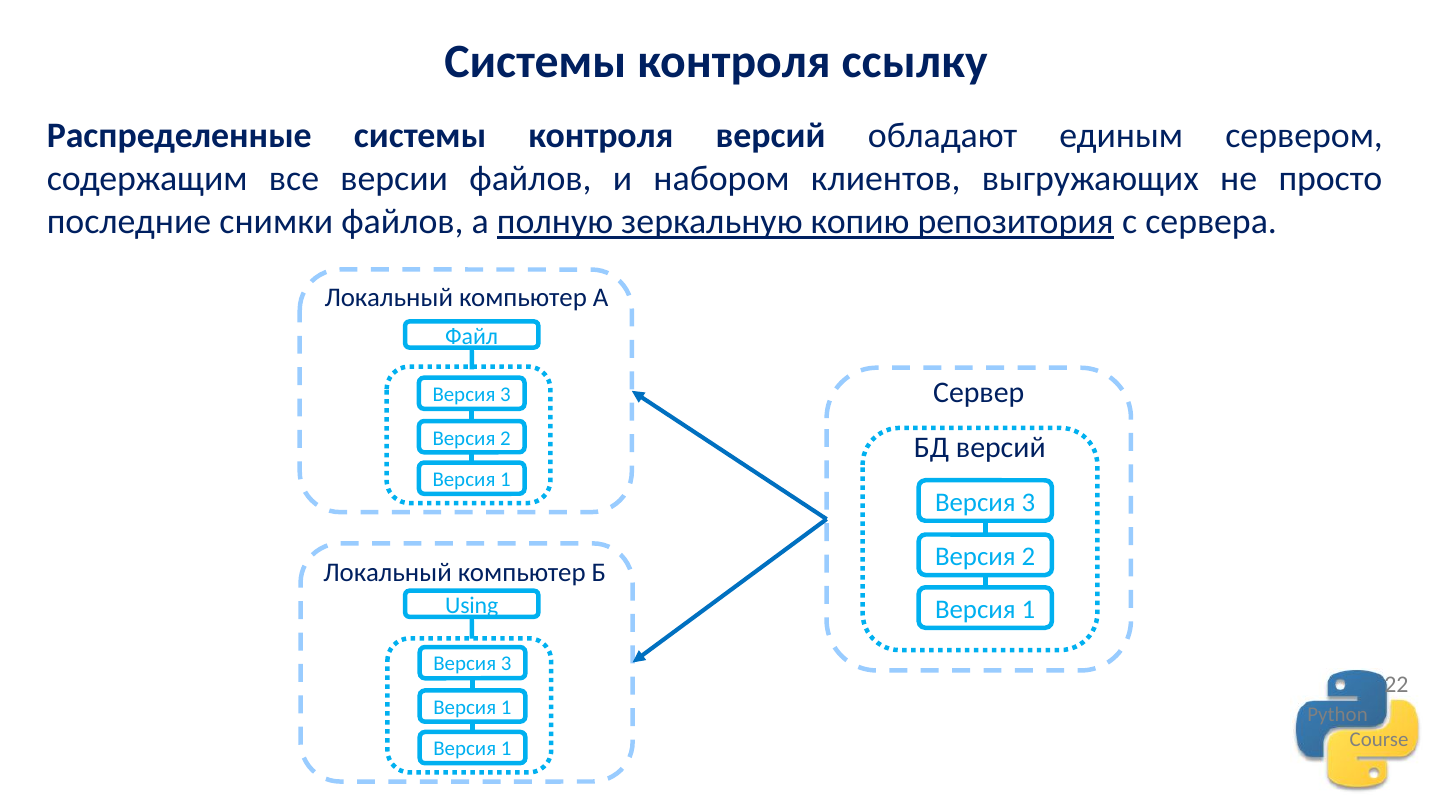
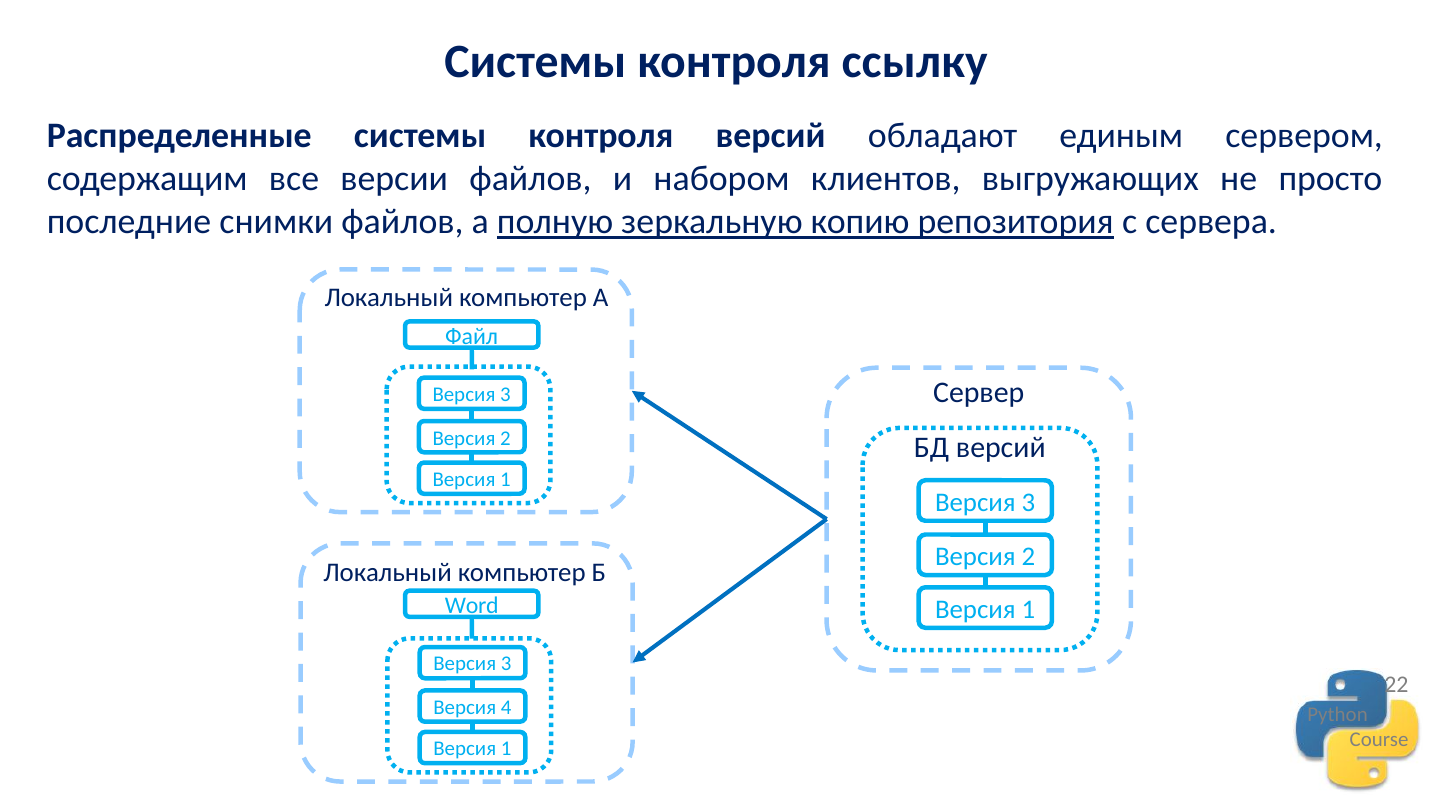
Using: Using -> Word (472, 605)
1: 1 -> 4 (506, 708)
